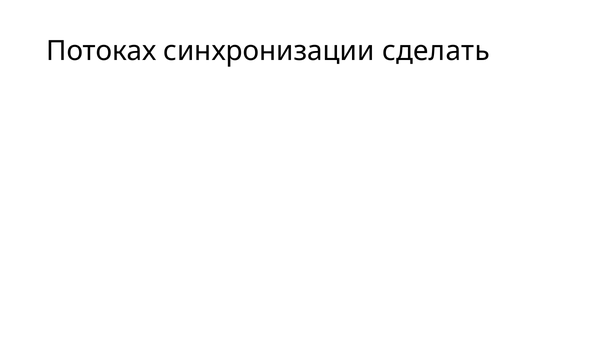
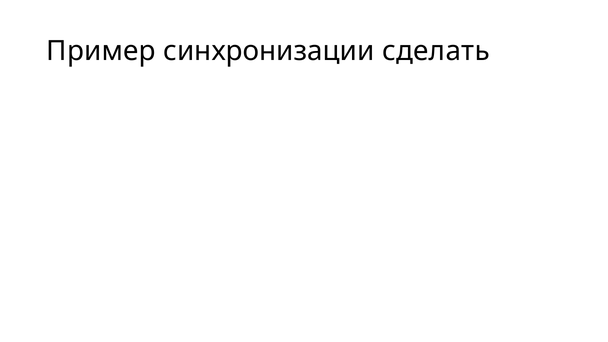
Потоках: Потоках -> Пример (101, 51)
